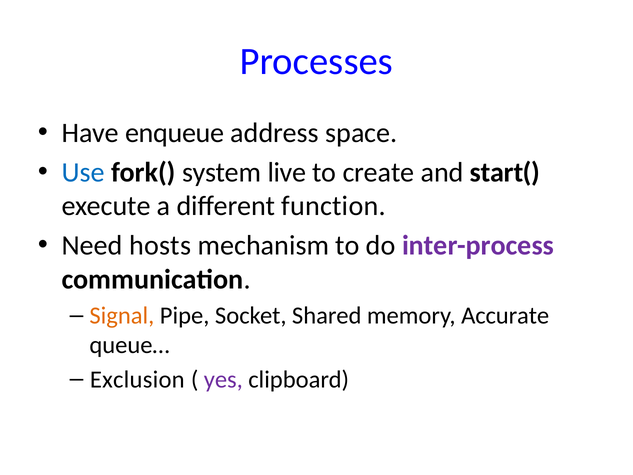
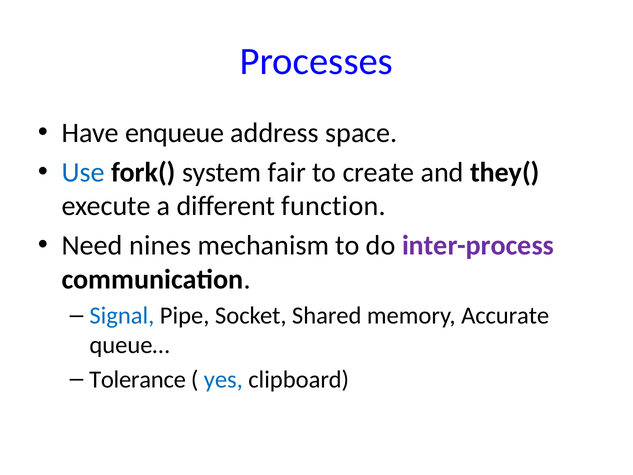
live: live -> fair (287, 172)
start(: start( -> they( (505, 172)
hosts: hosts -> nines (160, 245)
Signal colour: orange -> blue (122, 316)
Exclusion: Exclusion -> Tolerance (138, 379)
yes colour: purple -> blue (223, 379)
